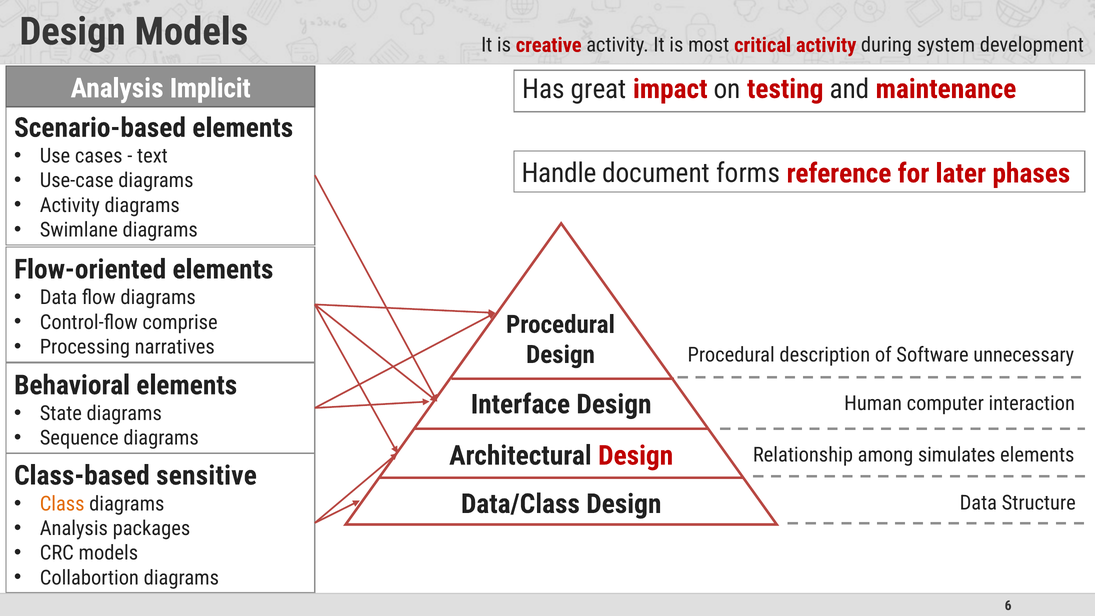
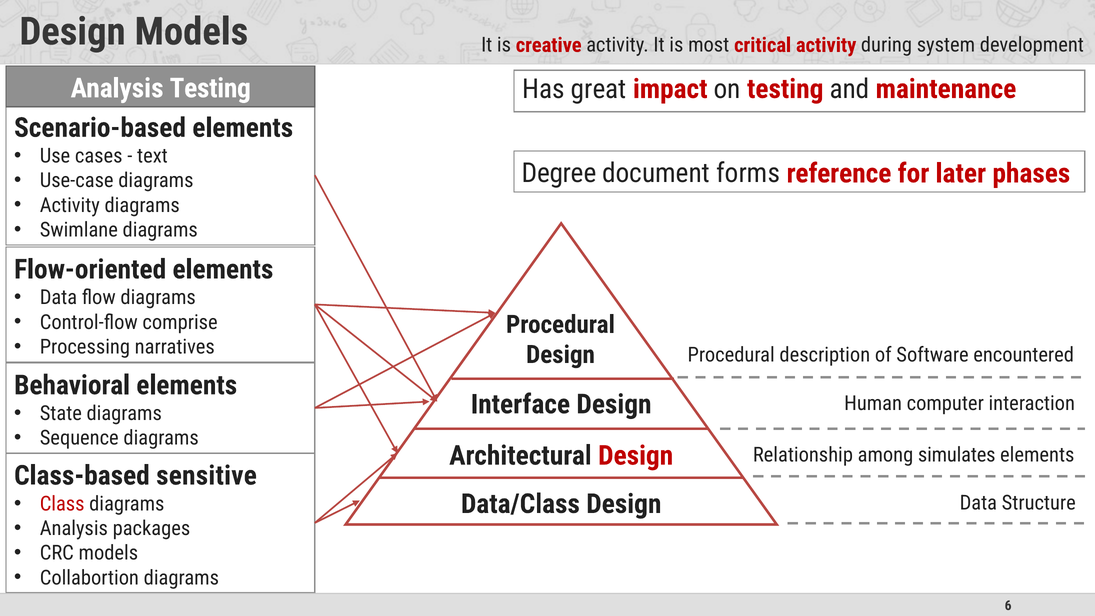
Analysis Implicit: Implicit -> Testing (210, 88)
Handle: Handle -> Degree (559, 173)
unnecessary: unnecessary -> encountered (1024, 355)
Class colour: orange -> red (62, 504)
